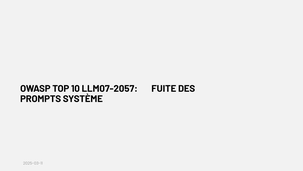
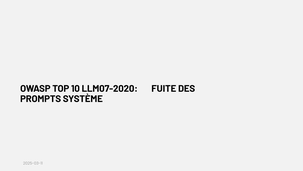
LLM07-2057: LLM07-2057 -> LLM07-2020 (110, 88)
